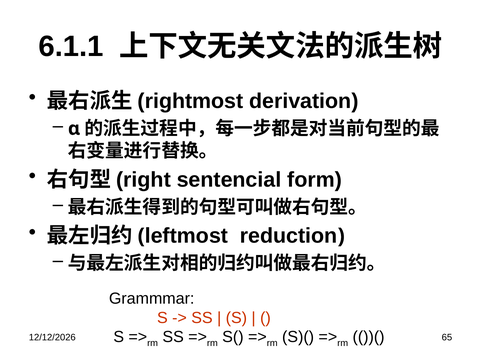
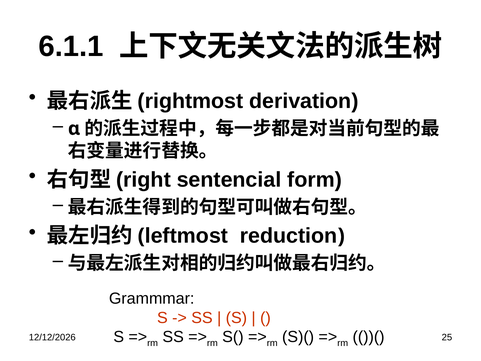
65: 65 -> 25 (447, 337)
